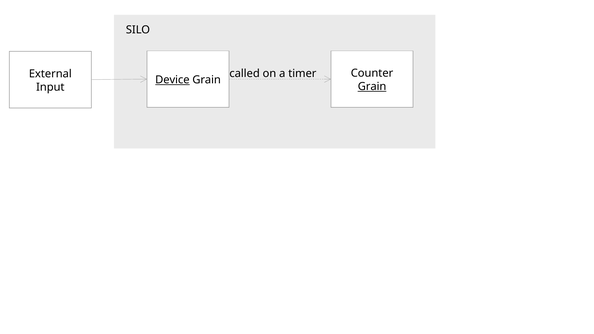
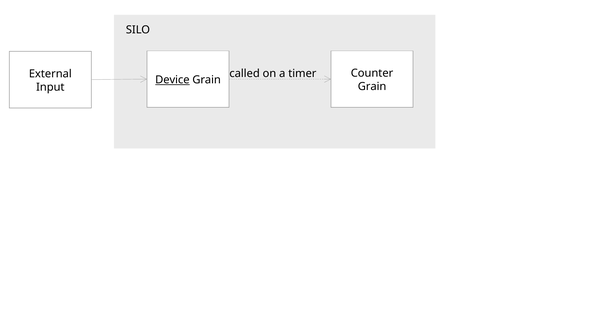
Grain underline: present -> none (372, 87)
